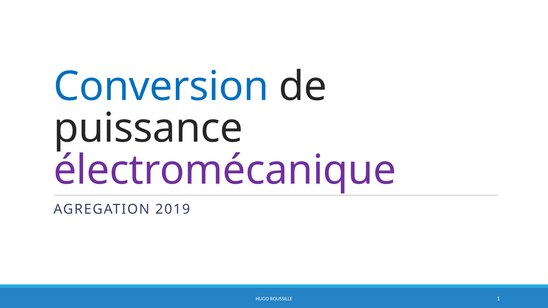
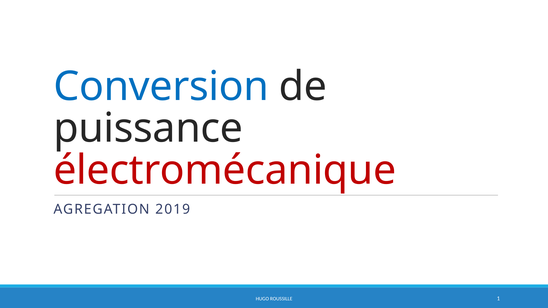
électromécanique colour: purple -> red (225, 170)
